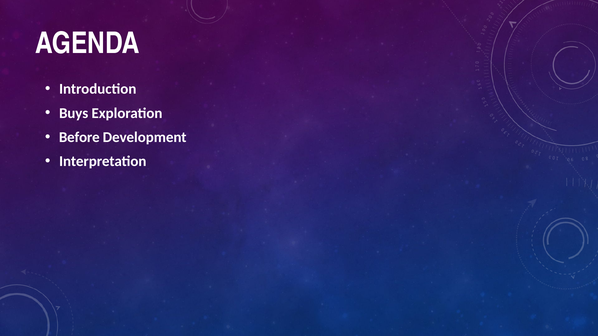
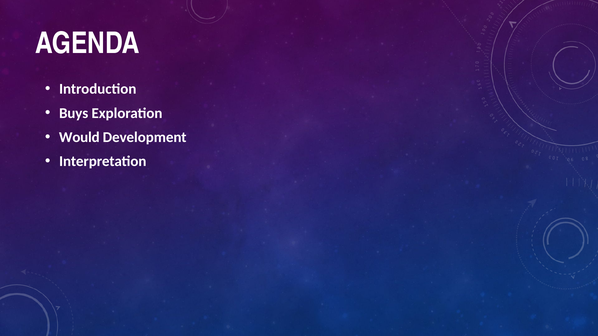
Before: Before -> Would (79, 137)
